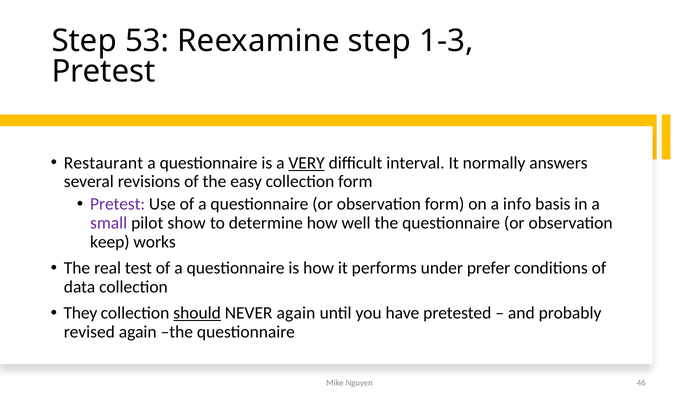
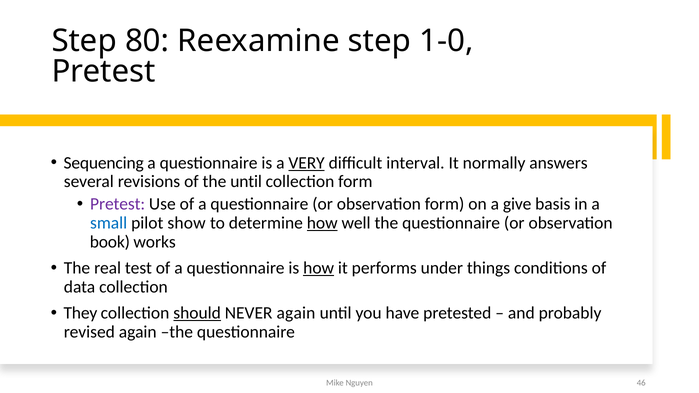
53: 53 -> 80 (147, 41)
1-3: 1-3 -> 1-0 (446, 41)
Restaurant: Restaurant -> Sequencing (104, 163)
the easy: easy -> until (246, 182)
info: info -> give (517, 204)
small colour: purple -> blue (109, 223)
how underline: none -> present (322, 223)
keep: keep -> book (110, 242)
how underline: none -> present (319, 268)
prefer: prefer -> things (489, 268)
